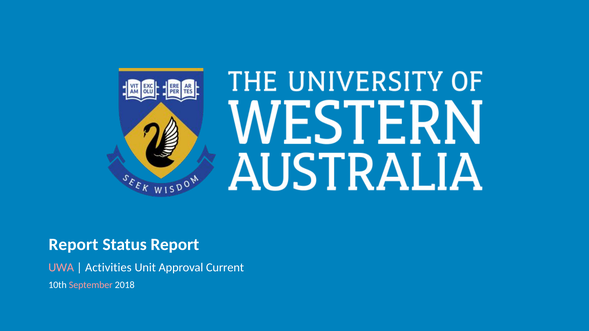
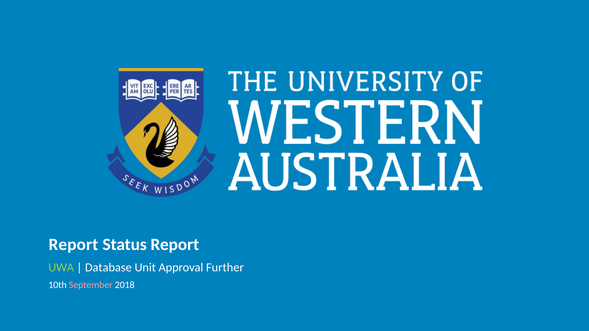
UWA colour: pink -> light green (61, 268)
Activities: Activities -> Database (108, 268)
Current: Current -> Further (225, 268)
